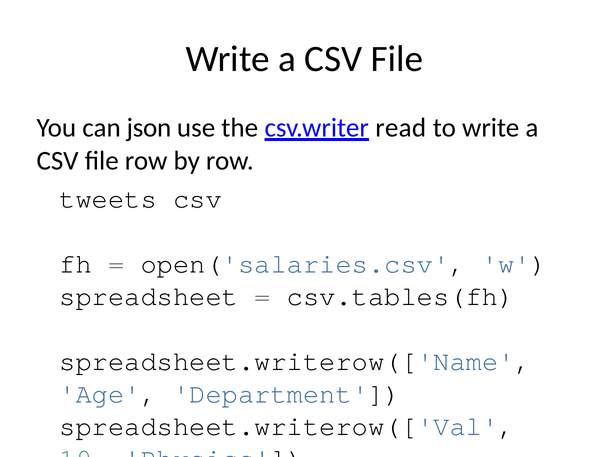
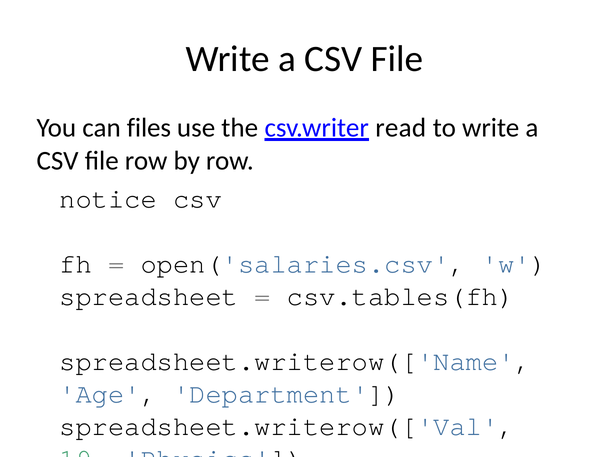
json: json -> files (149, 128)
tweets: tweets -> notice (108, 199)
